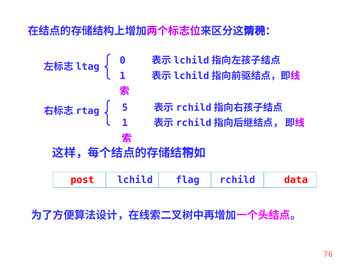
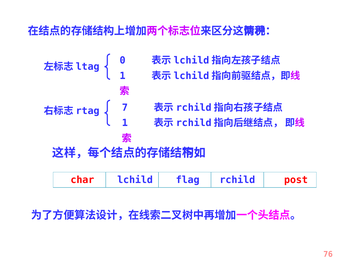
5: 5 -> 7 (125, 107)
post: post -> char (82, 179)
data: data -> post (296, 179)
